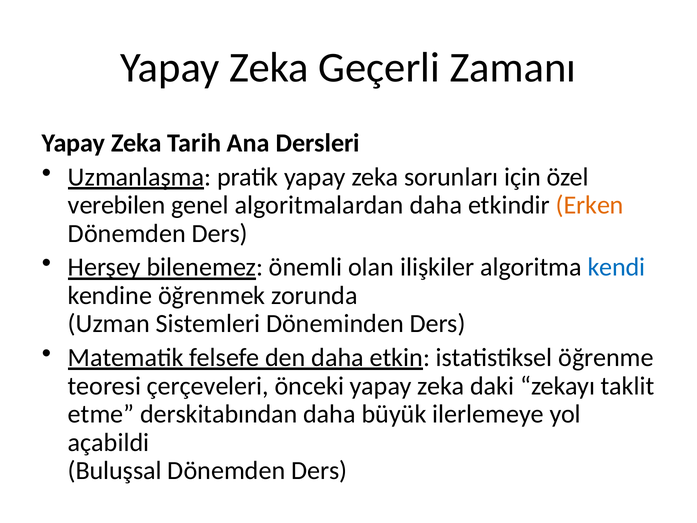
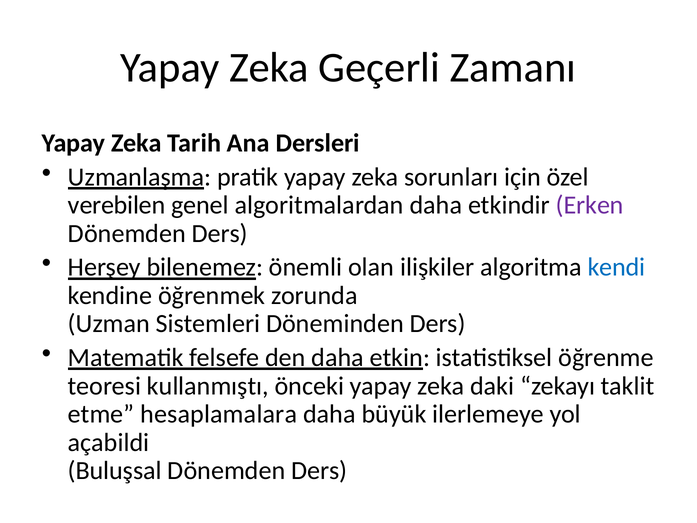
Erken colour: orange -> purple (590, 205)
çerçeveleri: çerçeveleri -> kullanmıştı (208, 386)
derskitabından: derskitabından -> hesaplamalara (219, 414)
